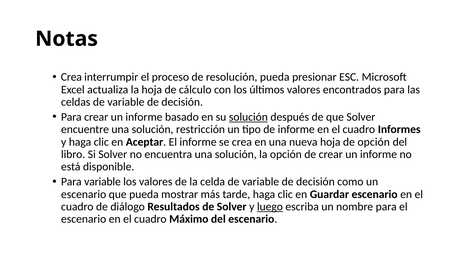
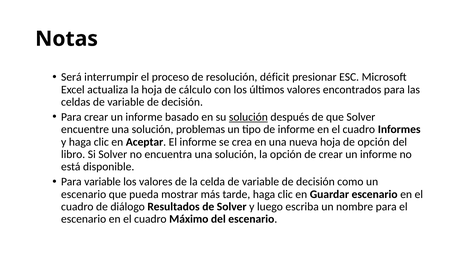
Crea: Crea -> Será (71, 77)
resolución pueda: pueda -> déficit (275, 77)
restricción: restricción -> problemas (201, 129)
luego underline: present -> none (270, 206)
